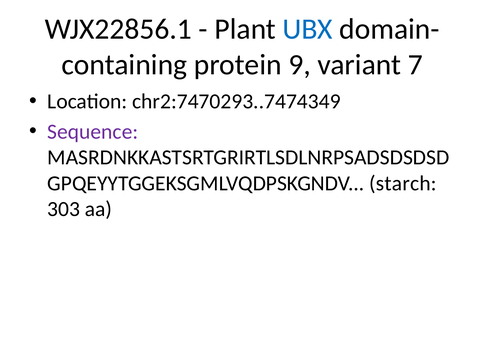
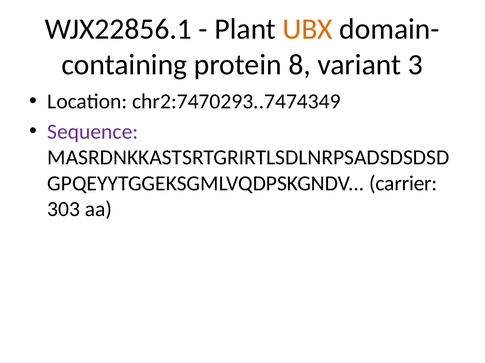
UBX colour: blue -> orange (308, 29)
9: 9 -> 8 (300, 65)
7: 7 -> 3 (415, 65)
starch: starch -> carrier (403, 184)
